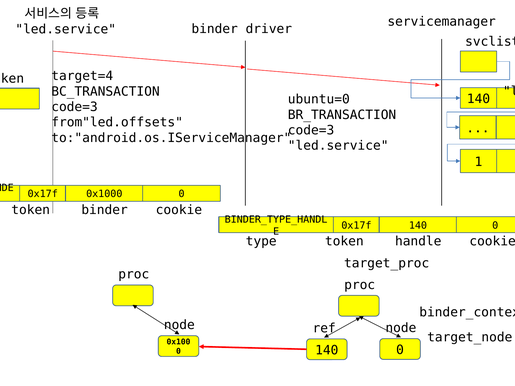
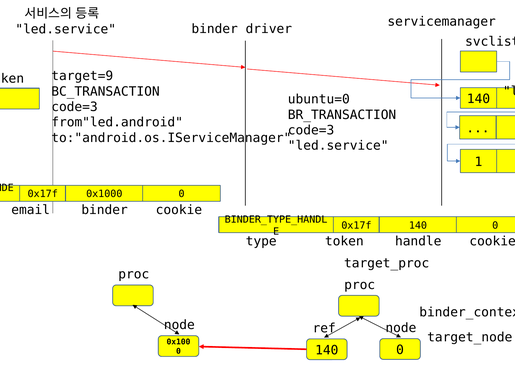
target=4: target=4 -> target=9 (82, 76)
from"led.offsets: from"led.offsets -> from"led.android (117, 122)
token: token -> email (31, 210)
